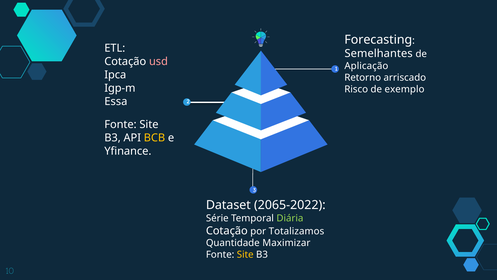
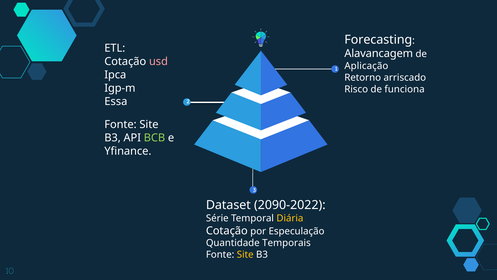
Semelhantes: Semelhantes -> Alavancagem (379, 54)
exemplo: exemplo -> funciona (405, 89)
BCB colour: yellow -> light green (154, 138)
2065-2022: 2065-2022 -> 2090-2022 (290, 205)
Diária colour: light green -> yellow (290, 218)
Totalizamos: Totalizamos -> Especulação (297, 231)
Maximizar: Maximizar -> Temporais (286, 243)
